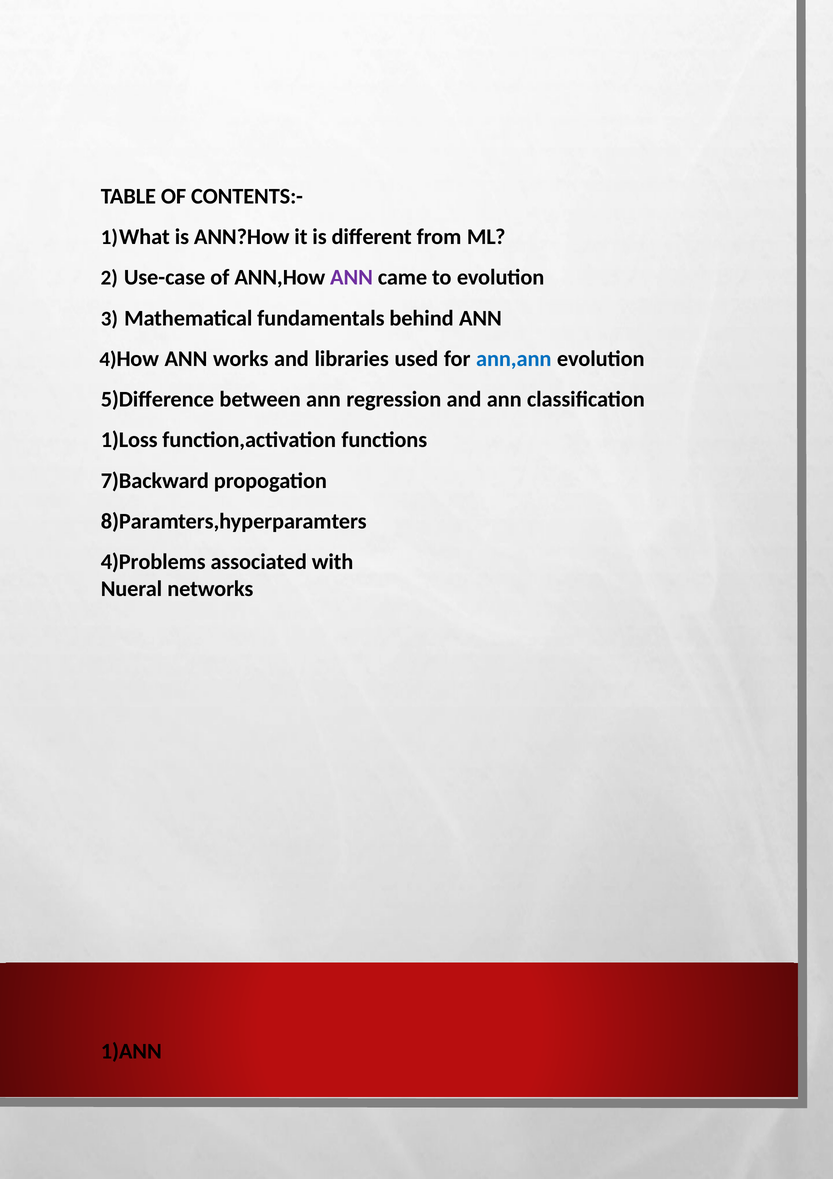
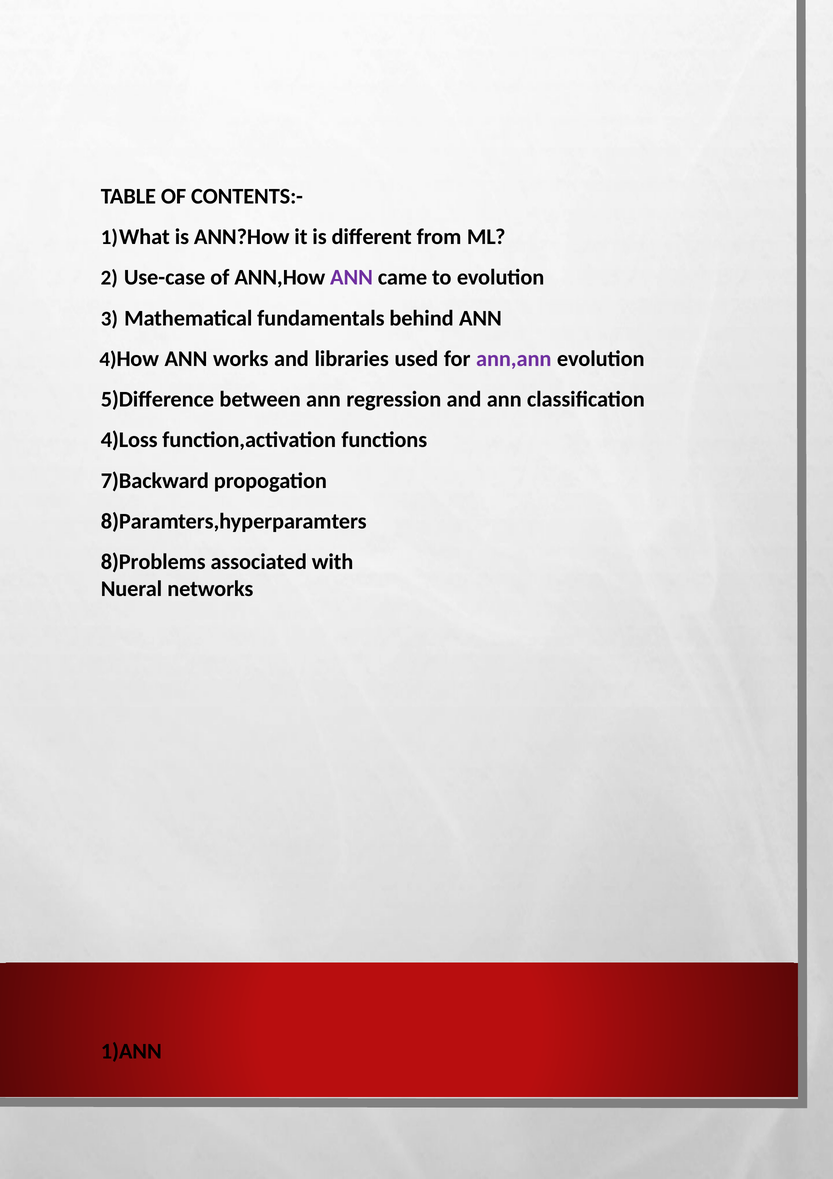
ann,ann colour: blue -> purple (514, 359)
1)Loss: 1)Loss -> 4)Loss (129, 440)
4)Problems: 4)Problems -> 8)Problems (153, 562)
